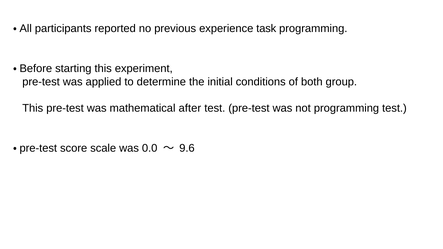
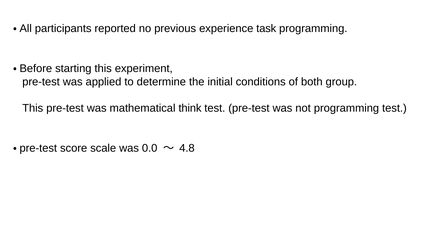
after: after -> think (190, 108)
9.6: 9.6 -> 4.8 (187, 148)
